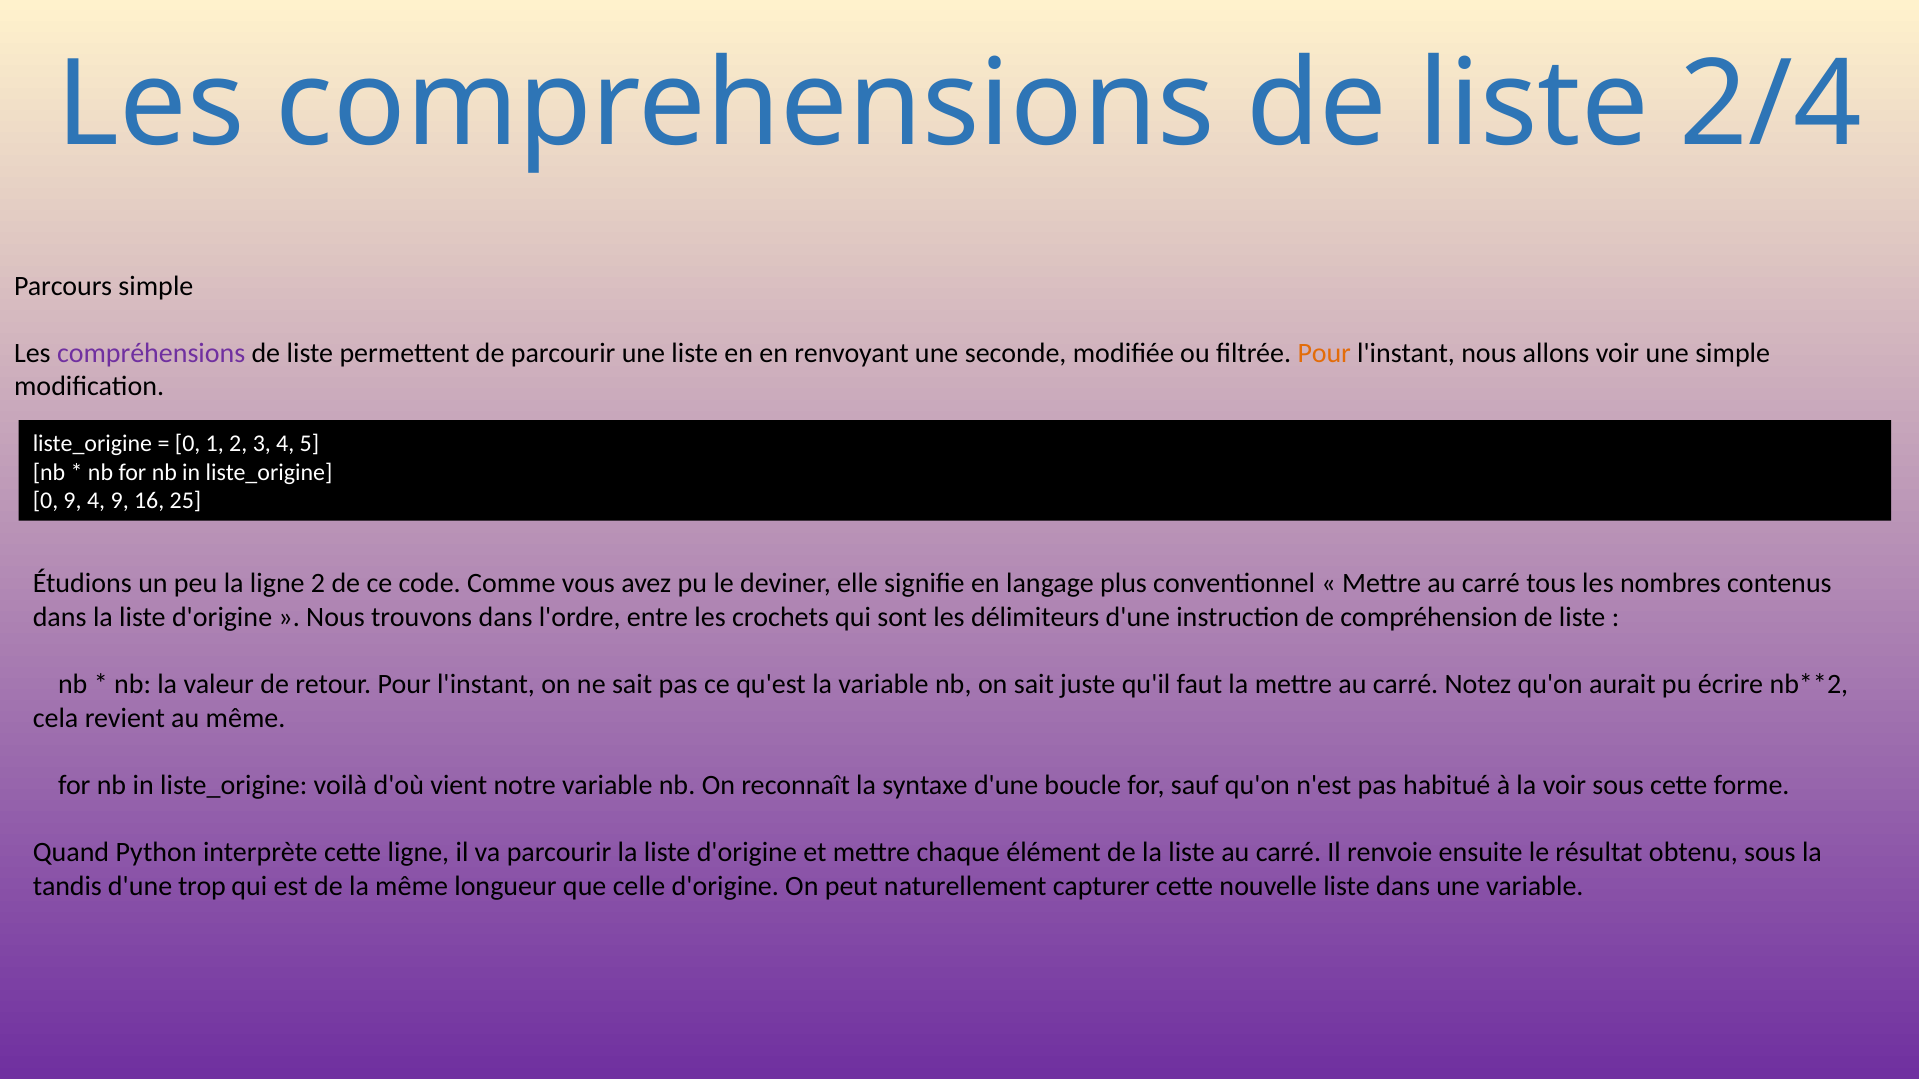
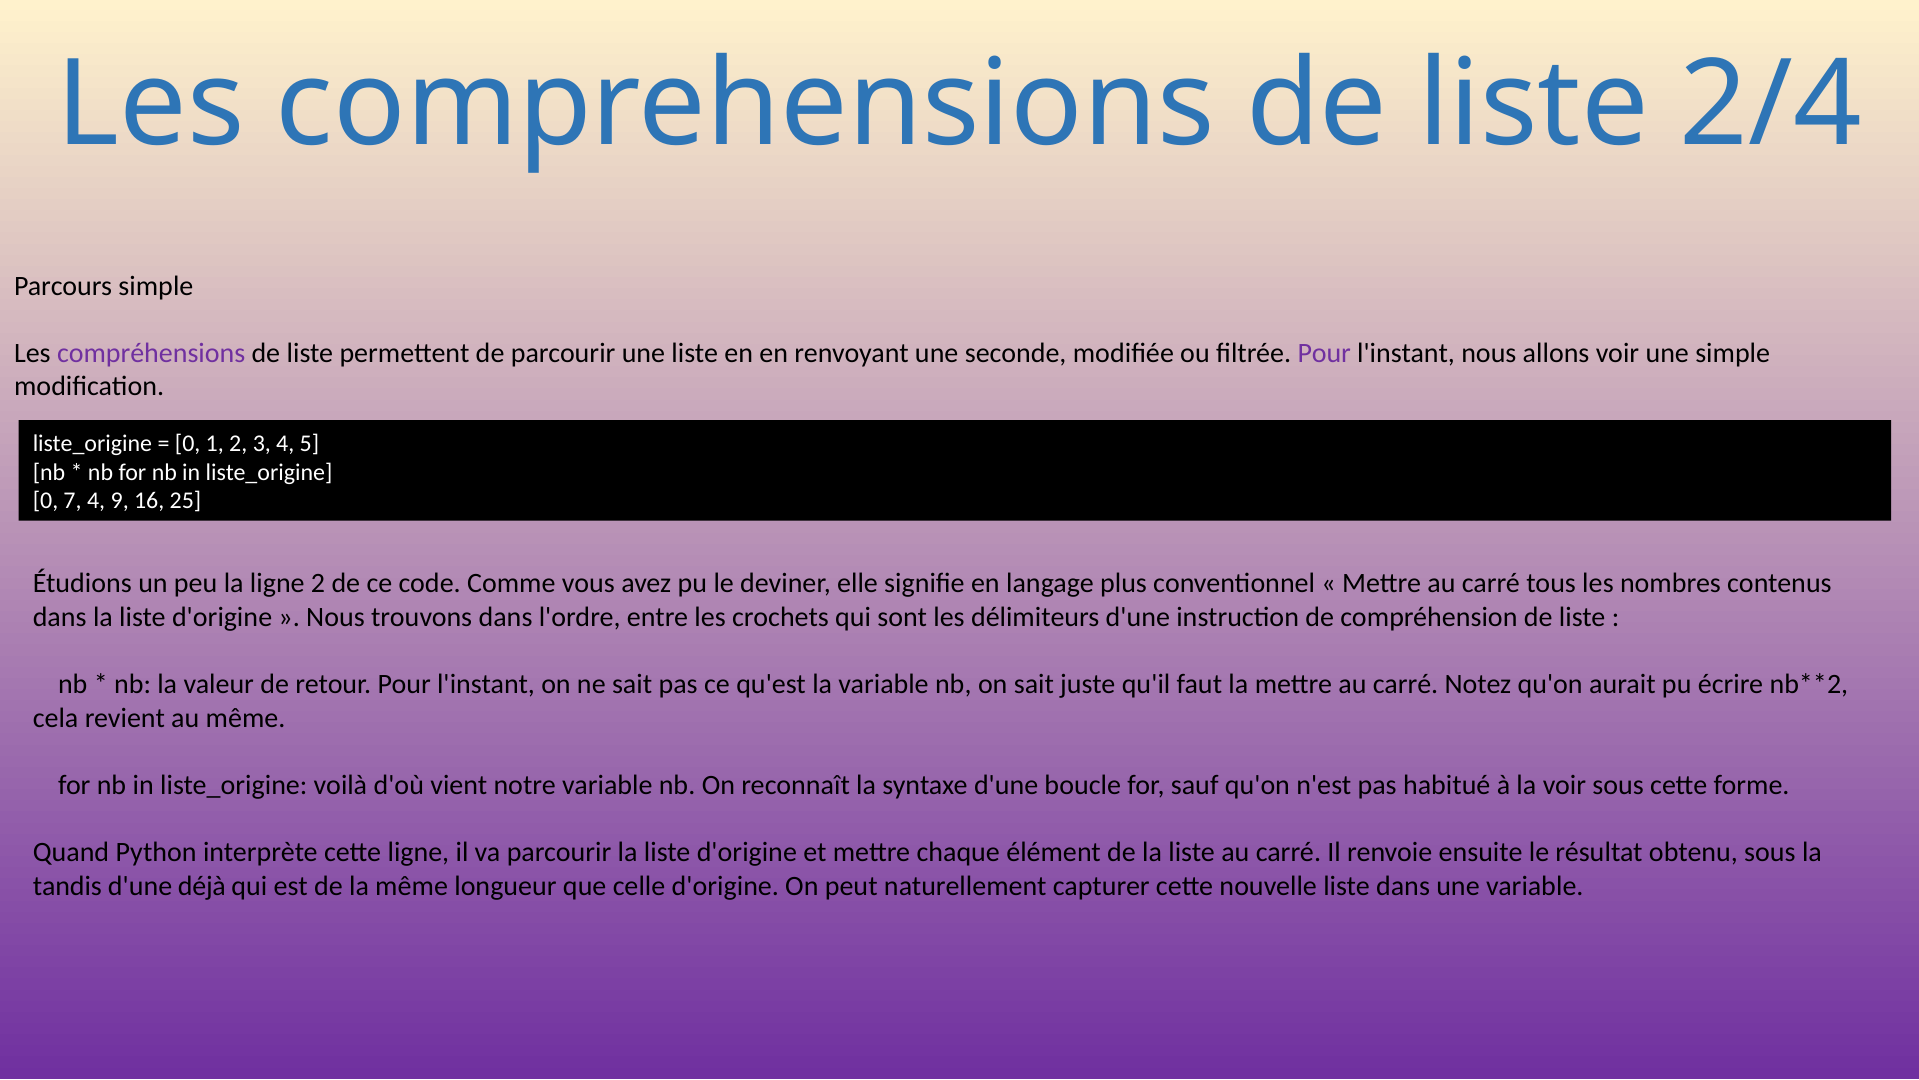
Pour colour: orange -> purple (1324, 353)
0 9: 9 -> 7 (73, 501)
trop: trop -> déjà (202, 886)
